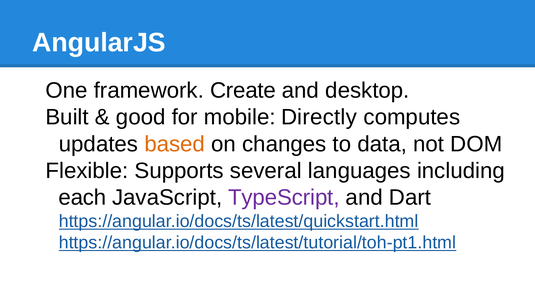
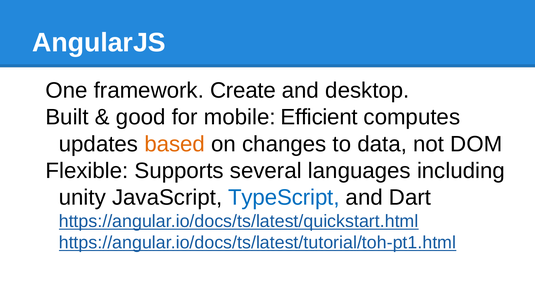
Directly: Directly -> Efficient (319, 117)
each: each -> unity (82, 198)
TypeScript colour: purple -> blue (284, 198)
